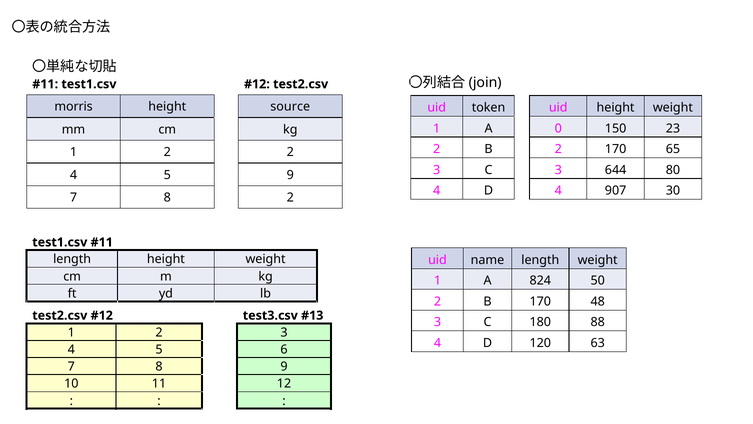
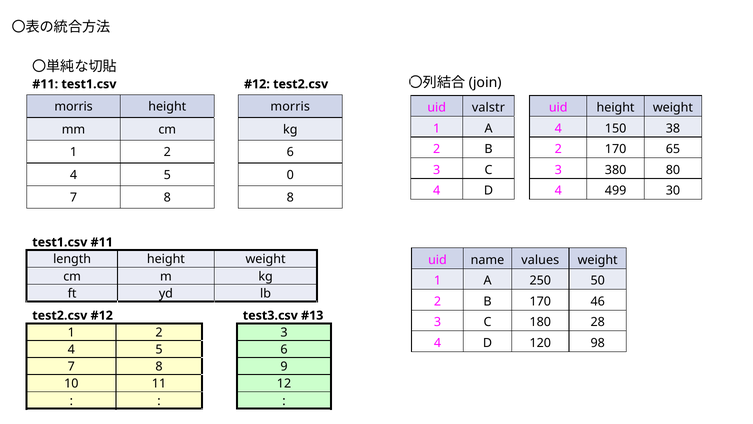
height source: source -> morris (290, 107)
token: token -> valstr (488, 108)
A 0: 0 -> 4 (558, 128)
23: 23 -> 38 (673, 128)
2 2: 2 -> 6 (290, 152)
644: 644 -> 380 (616, 170)
5 9: 9 -> 0 (290, 175)
907: 907 -> 499 (616, 190)
8 2: 2 -> 8 (290, 198)
name length: length -> values (540, 260)
824: 824 -> 250 (540, 280)
48: 48 -> 46 (598, 301)
88: 88 -> 28 (598, 322)
63: 63 -> 98 (598, 343)
